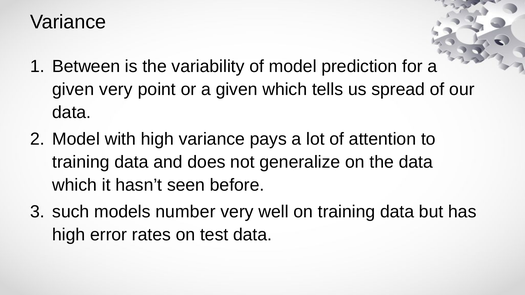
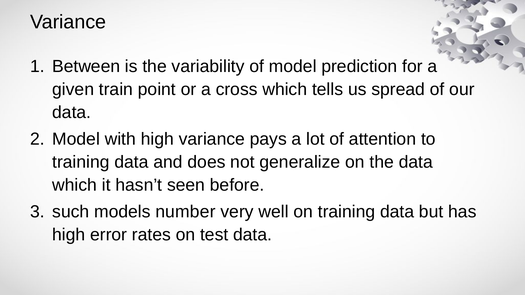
given very: very -> train (116, 89)
or a given: given -> cross (237, 89)
